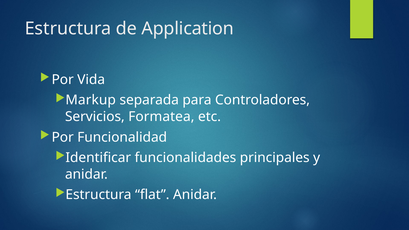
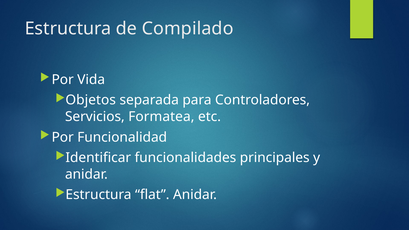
Application: Application -> Compilado (188, 29)
Markup: Markup -> Objetos (91, 100)
